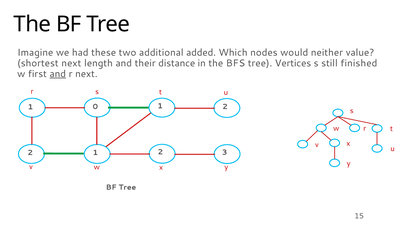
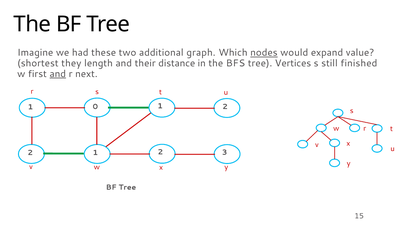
added: added -> graph (201, 53)
nodes underline: none -> present (264, 53)
neither: neither -> expand (327, 53)
shortest next: next -> they (71, 63)
